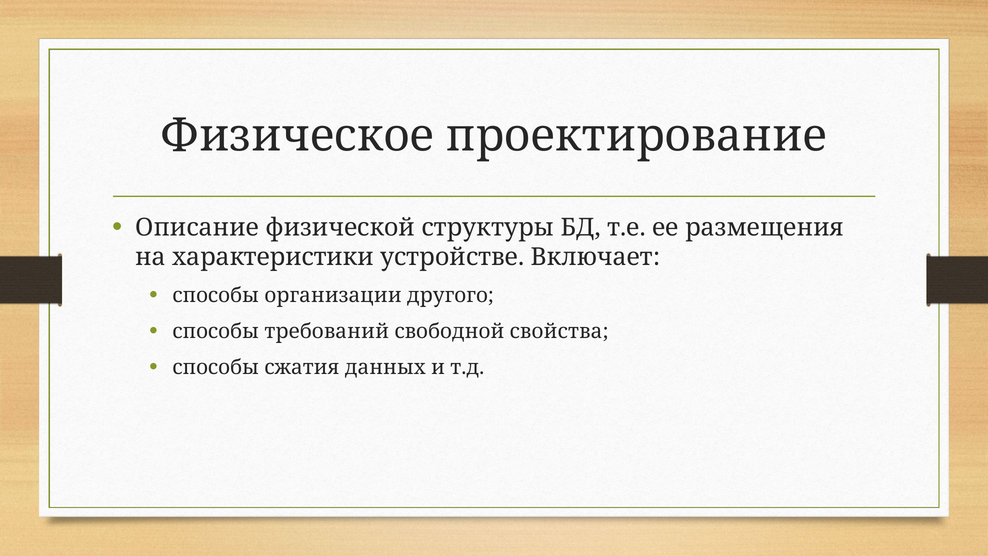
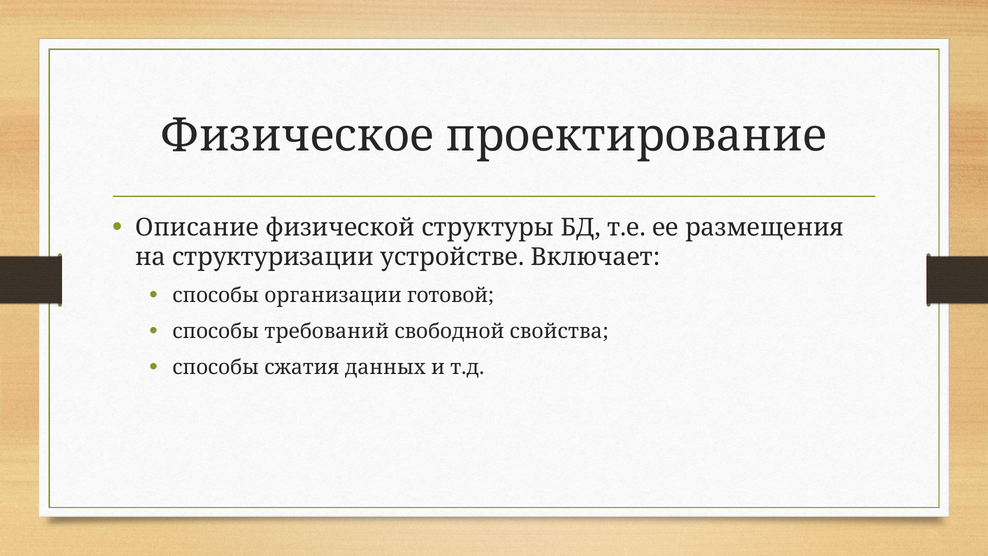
характеристики: характеристики -> структуризации (273, 257)
другого: другого -> готовой (450, 295)
